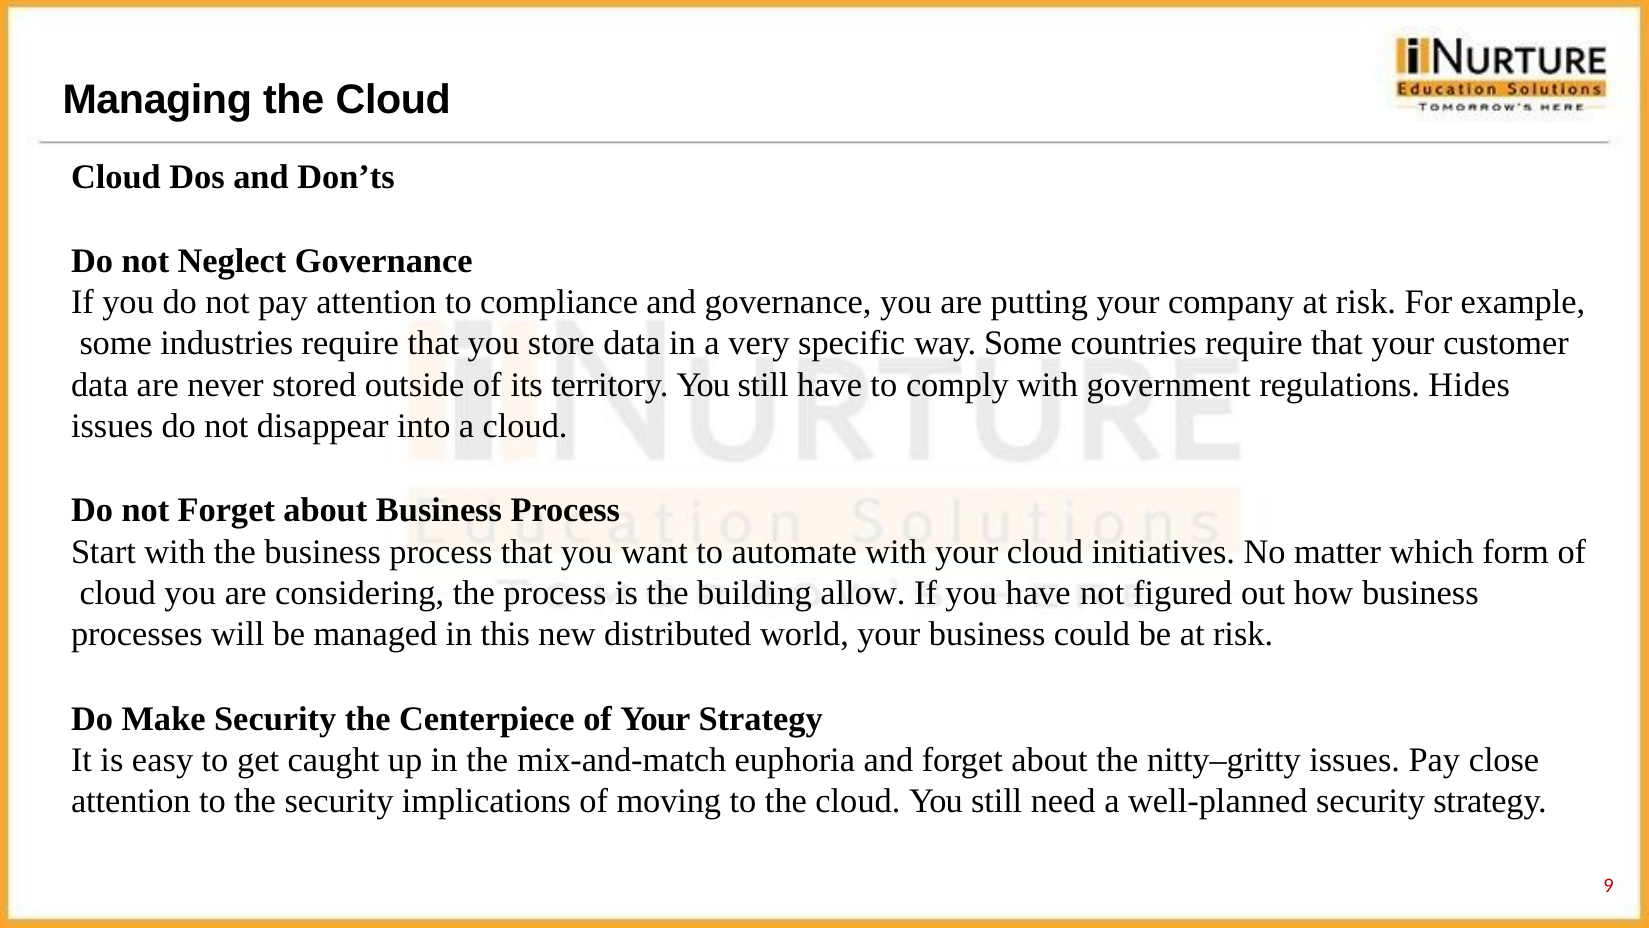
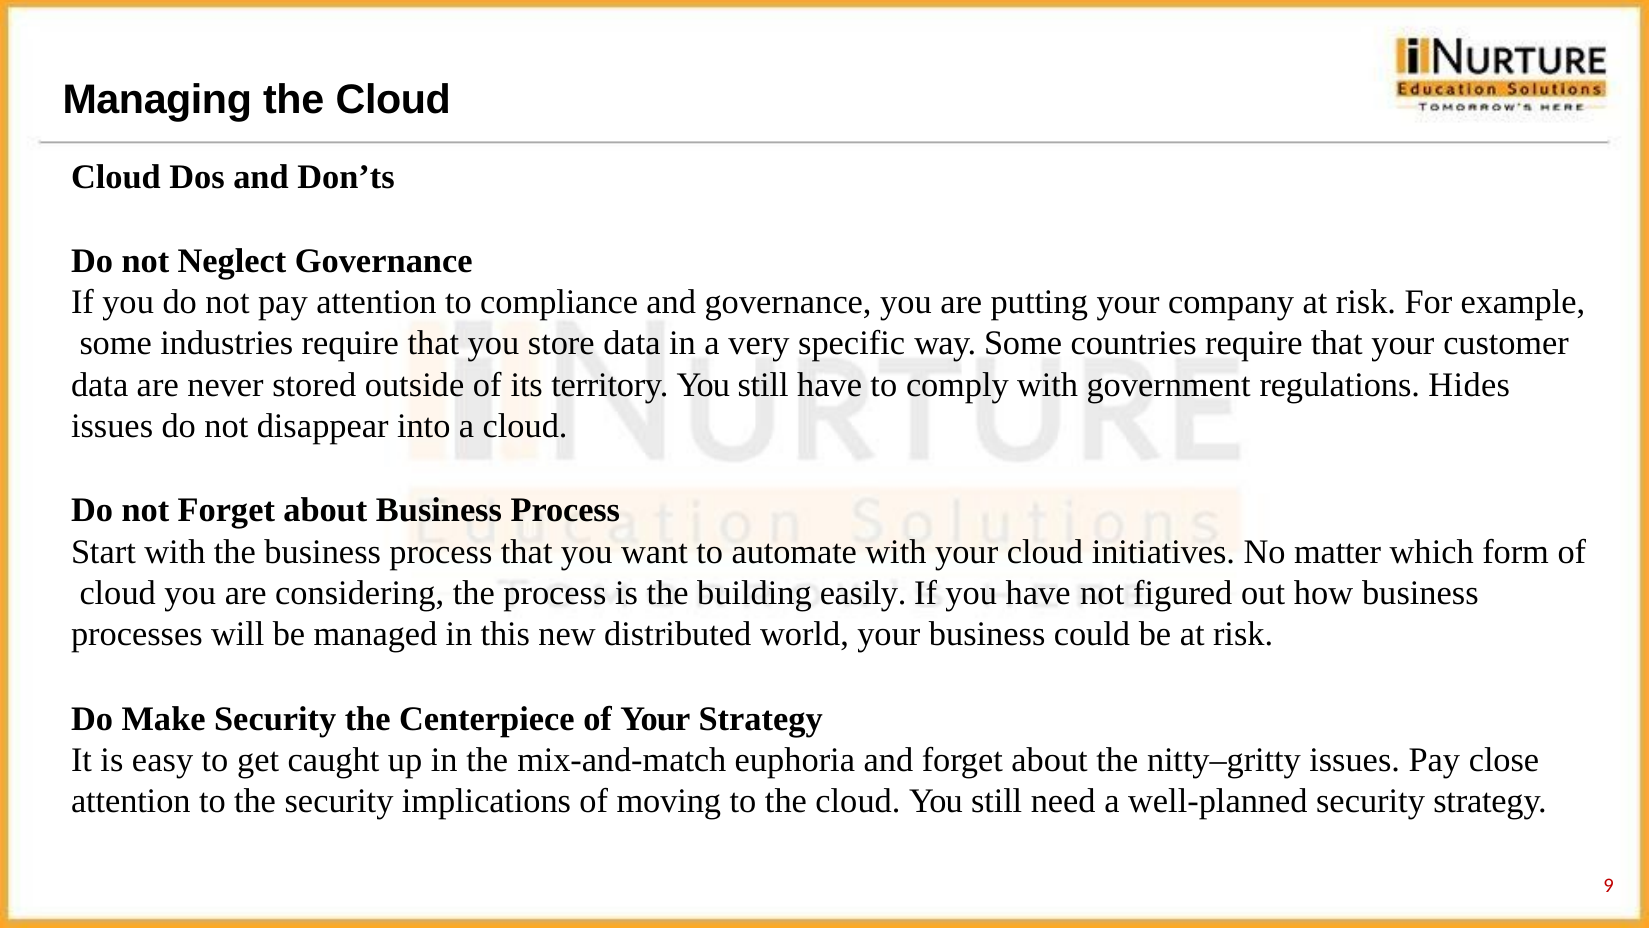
allow: allow -> easily (863, 593)
